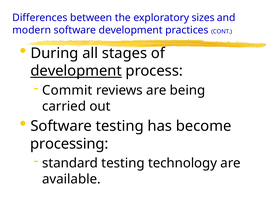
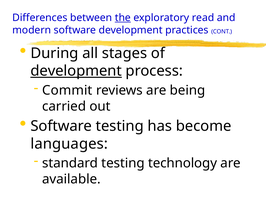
the underline: none -> present (123, 18)
sizes: sizes -> read (203, 18)
processing: processing -> languages (69, 144)
